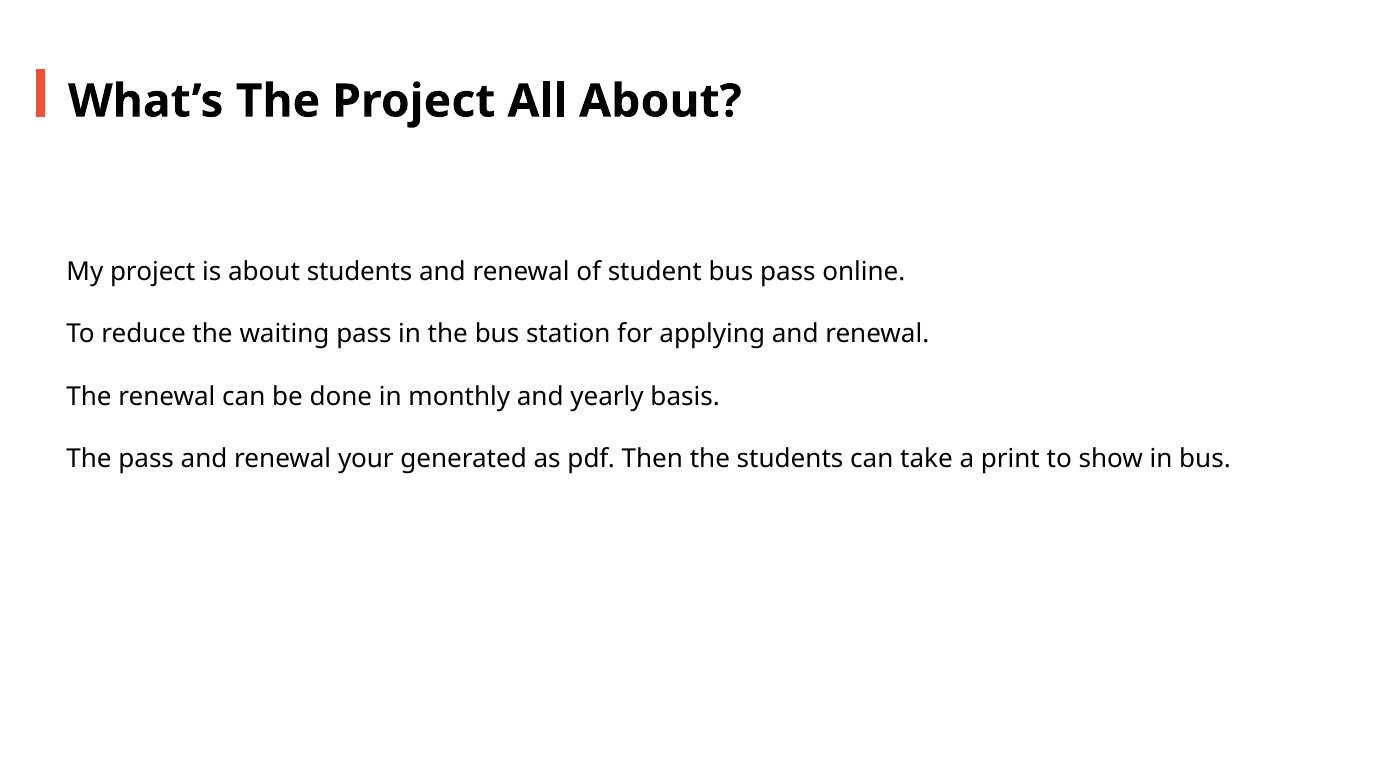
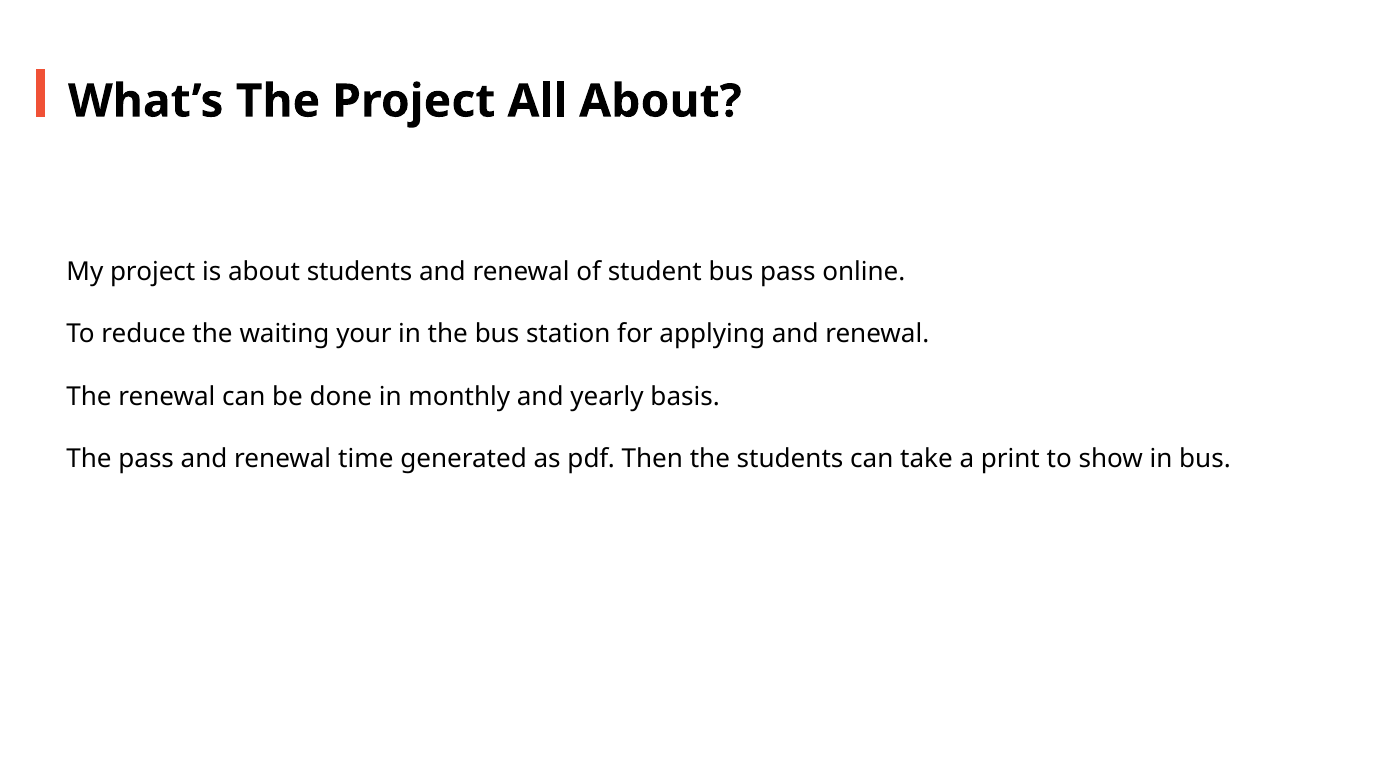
waiting pass: pass -> your (364, 334)
your: your -> time (366, 459)
